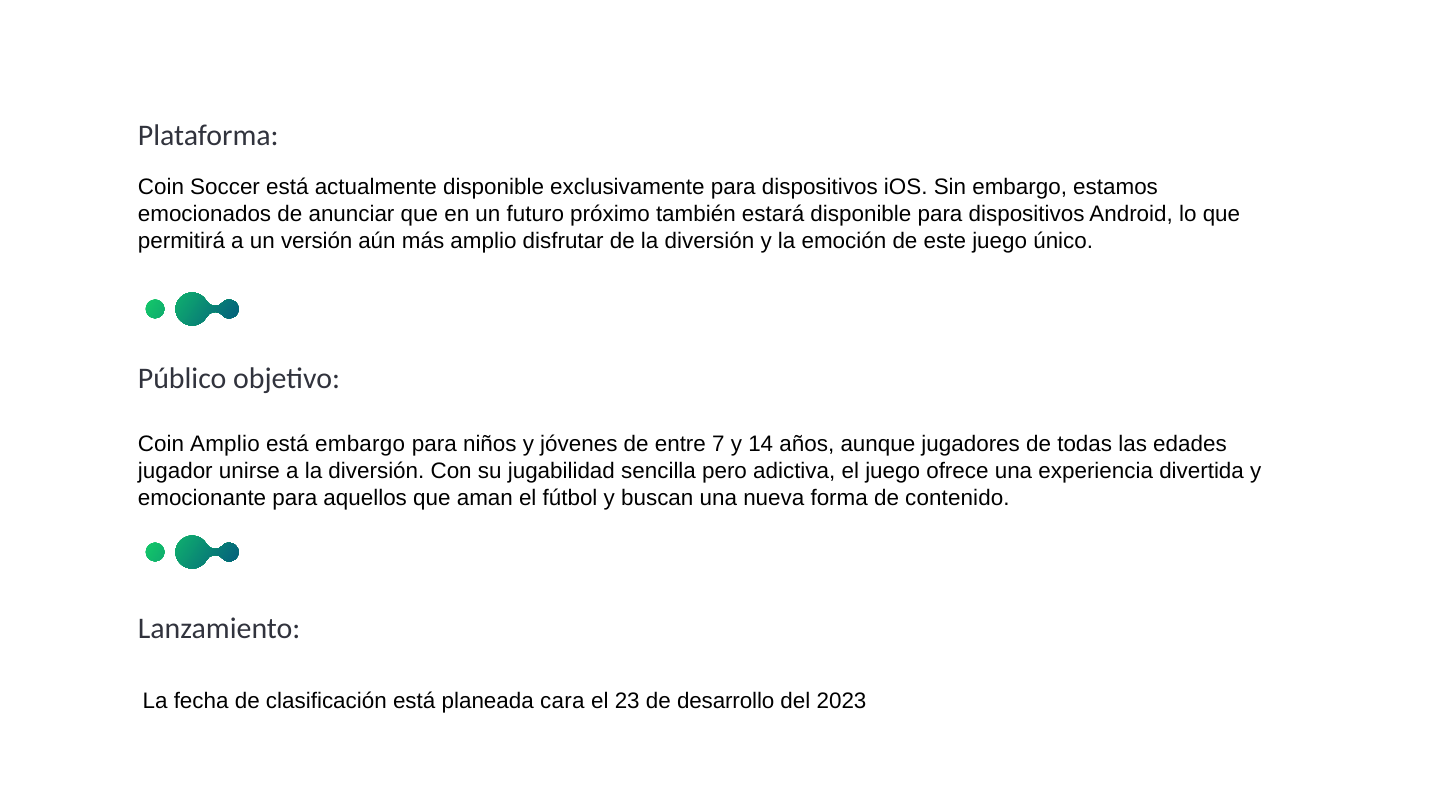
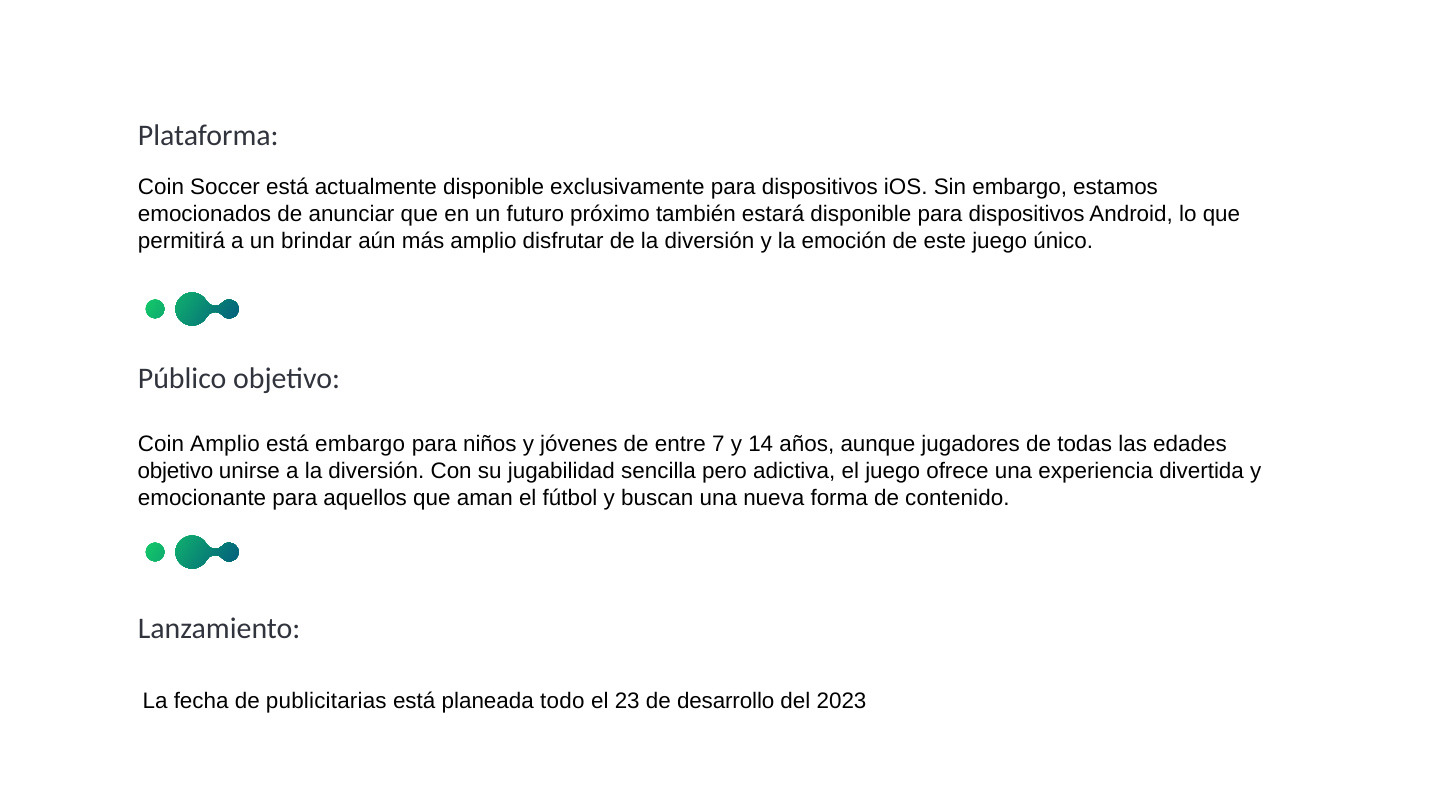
versión: versión -> brindar (316, 241)
jugador: jugador -> objetivo (175, 471)
clasificación: clasificación -> publicitarias (326, 701)
cara: cara -> todo (562, 701)
